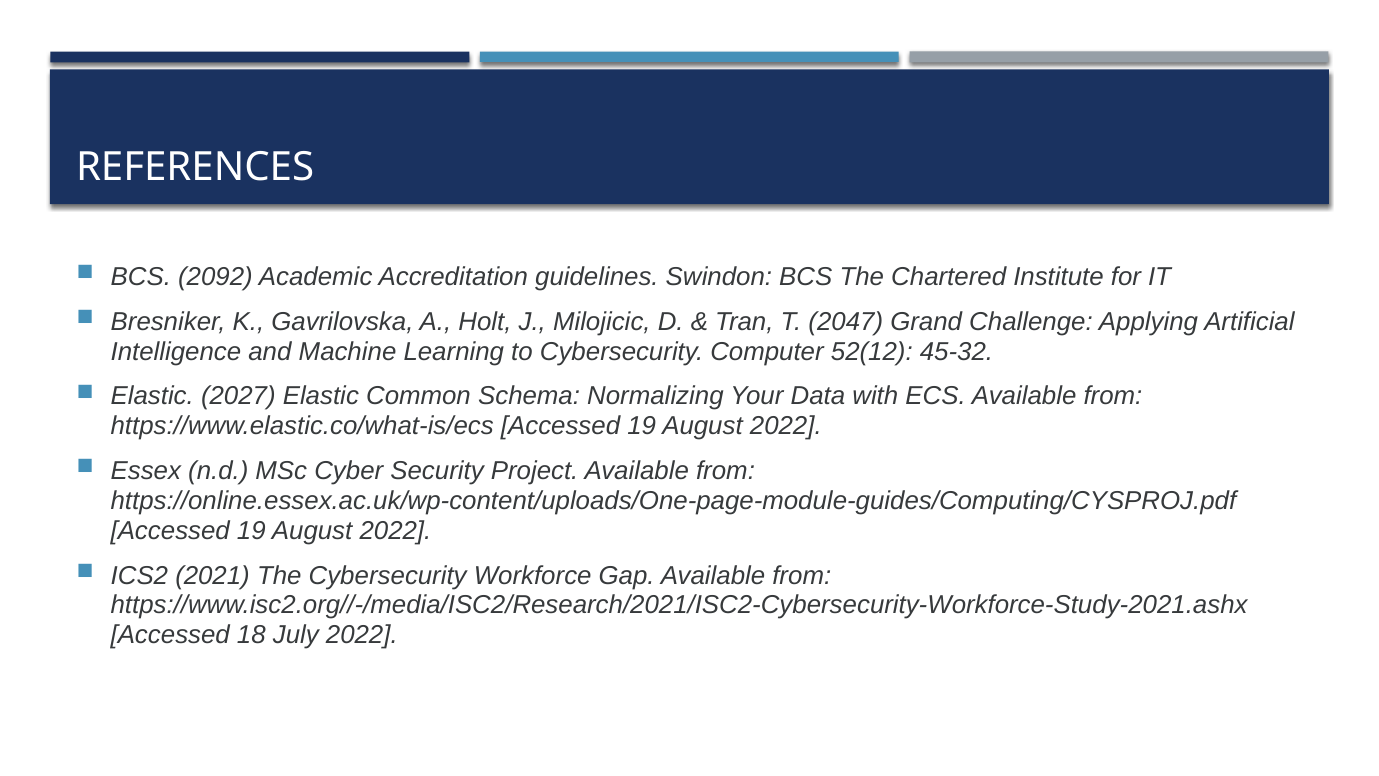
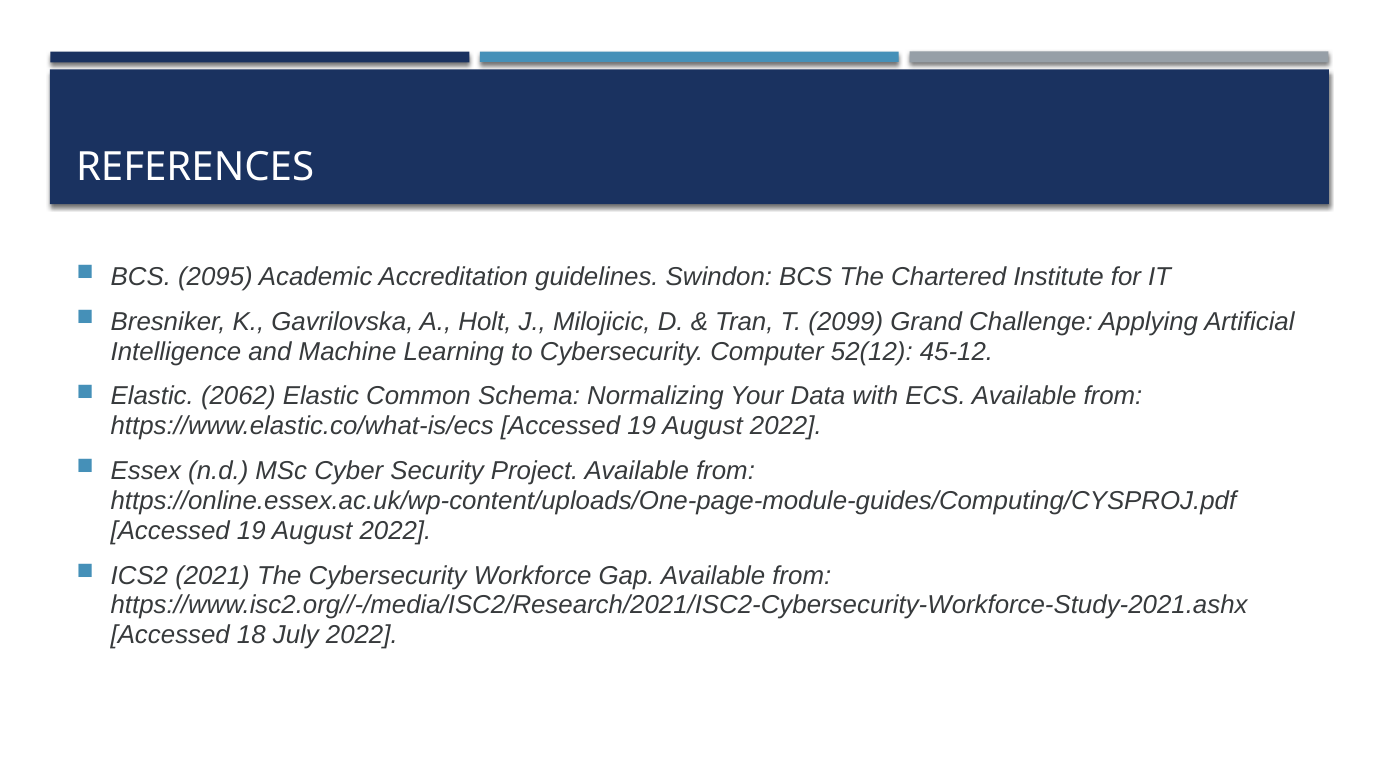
2092: 2092 -> 2095 (215, 277)
2047: 2047 -> 2099 (846, 322)
45-32: 45-32 -> 45-12 (956, 351)
2027: 2027 -> 2062 (238, 396)
